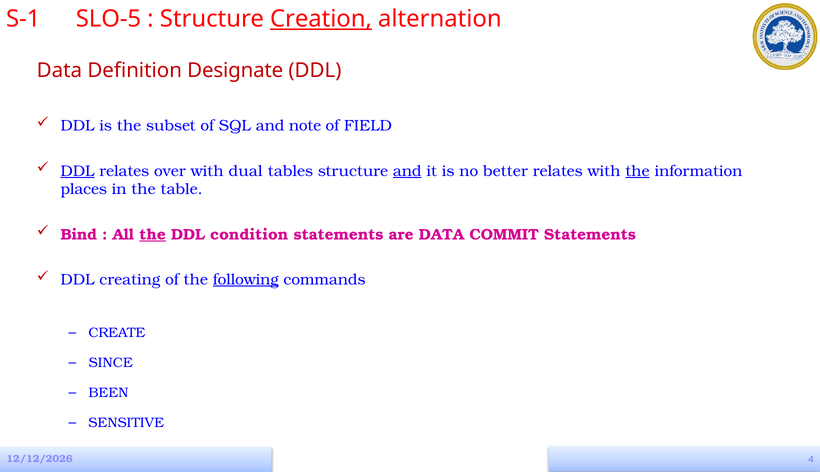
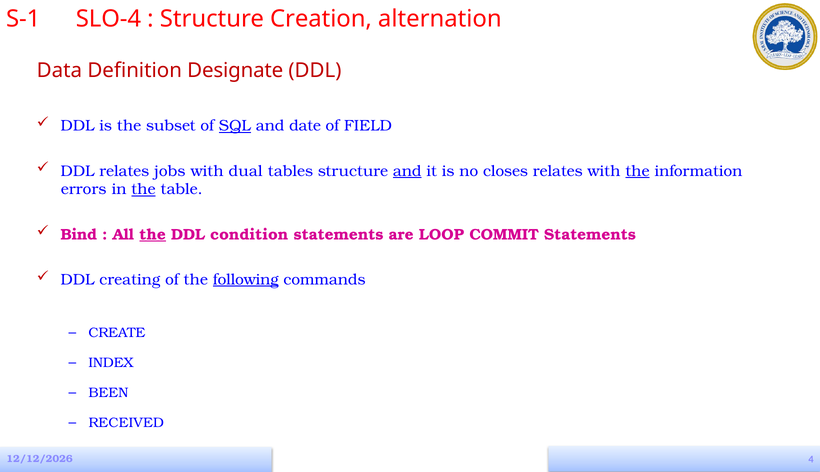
SLO-5: SLO-5 -> SLO-4 (108, 19)
Creation underline: present -> none (321, 19)
SQL underline: none -> present (235, 126)
note: note -> date (305, 126)
DDL underline: present -> none (78, 171)
over: over -> jobs (170, 171)
better: better -> closes (506, 171)
places: places -> errors (84, 190)
the underline: none -> present (143, 190)
are DATA: DATA -> LOOP (441, 235)
SINCE: SINCE -> INDEX (111, 363)
SENSITIVE: SENSITIVE -> RECEIVED (126, 423)
